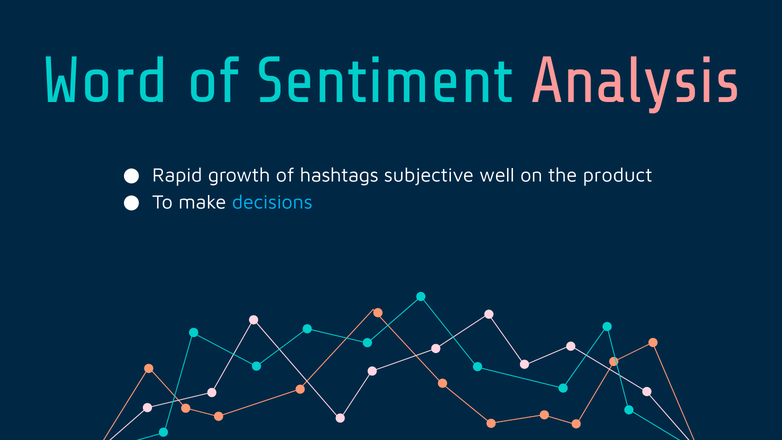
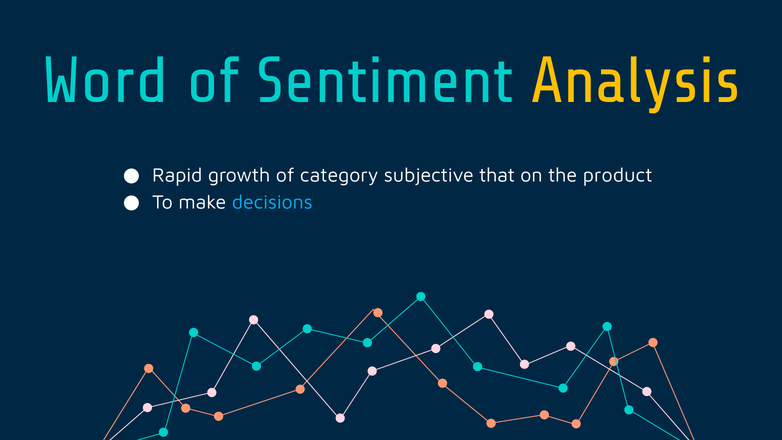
Analysis colour: pink -> yellow (636, 81)
hashtags: hashtags -> category (339, 175)
well: well -> that (497, 175)
